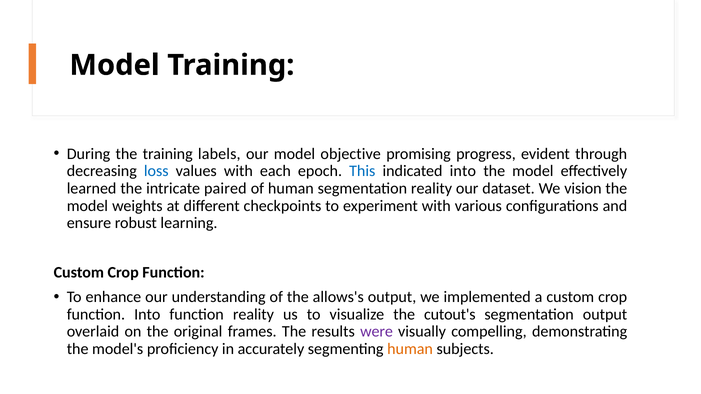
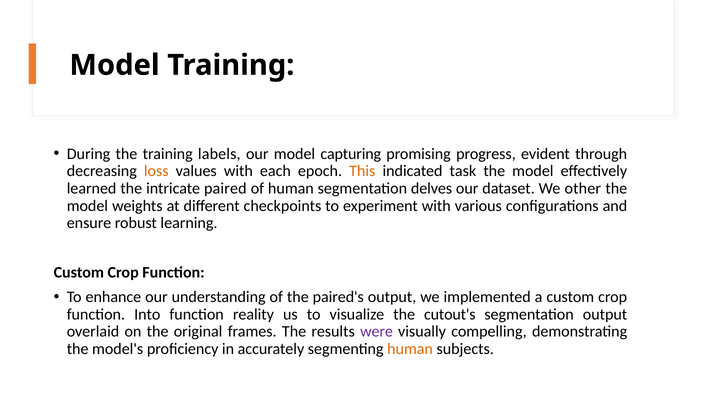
objective: objective -> capturing (351, 154)
loss colour: blue -> orange (156, 171)
This colour: blue -> orange (362, 171)
indicated into: into -> task (463, 171)
segmentation reality: reality -> delves (432, 189)
vision: vision -> other (583, 189)
allows's: allows's -> paired's (338, 297)
